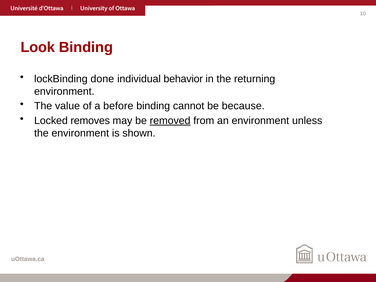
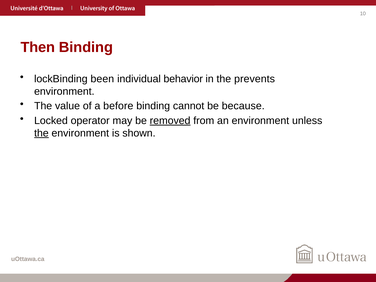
Look: Look -> Then (38, 47)
done: done -> been (102, 79)
returning: returning -> prevents (255, 79)
removes: removes -> operator (90, 121)
the underline: none -> present (41, 133)
